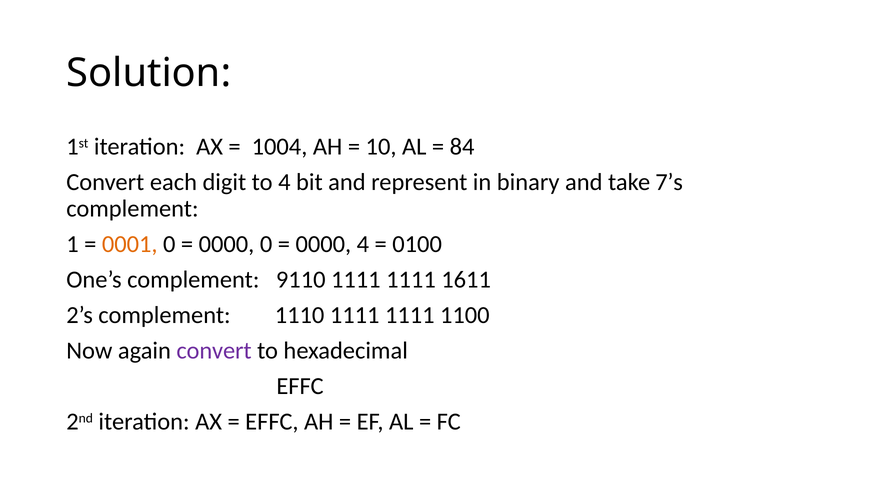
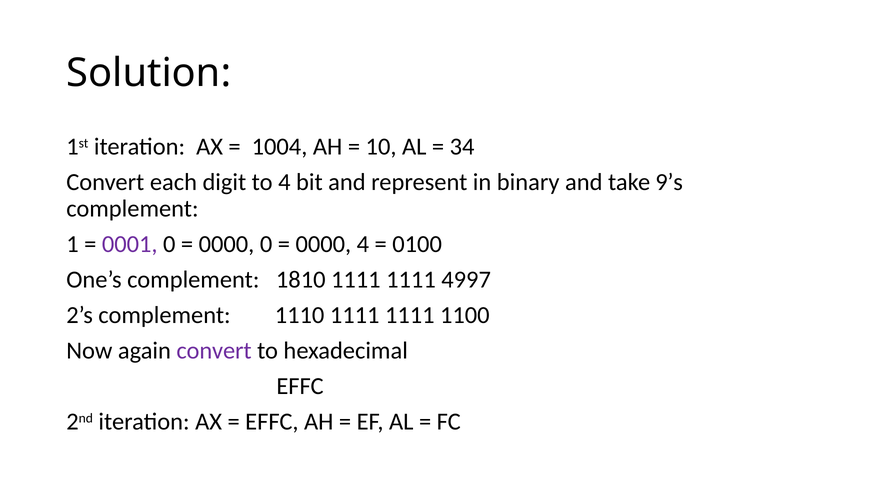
84: 84 -> 34 (462, 147)
7’s: 7’s -> 9’s (669, 182)
0001 colour: orange -> purple (130, 244)
9110: 9110 -> 1810 (301, 280)
1611: 1611 -> 4997 (466, 280)
